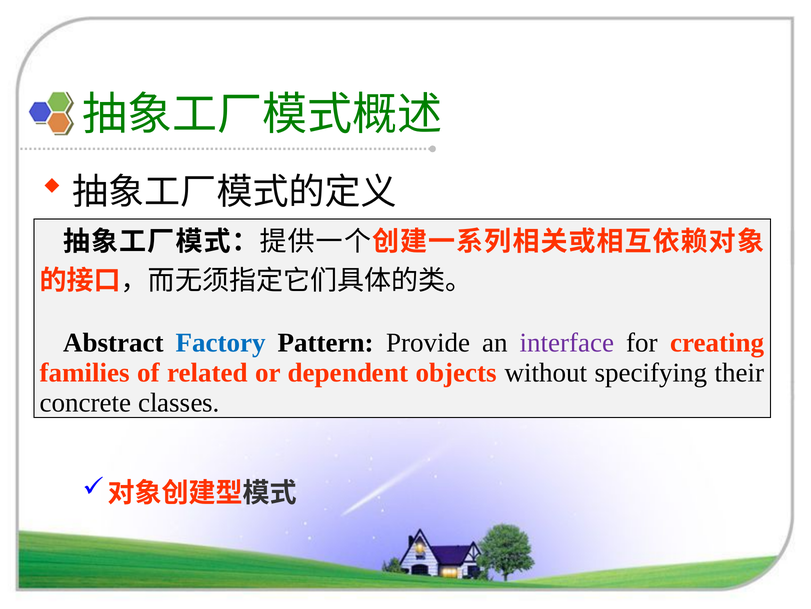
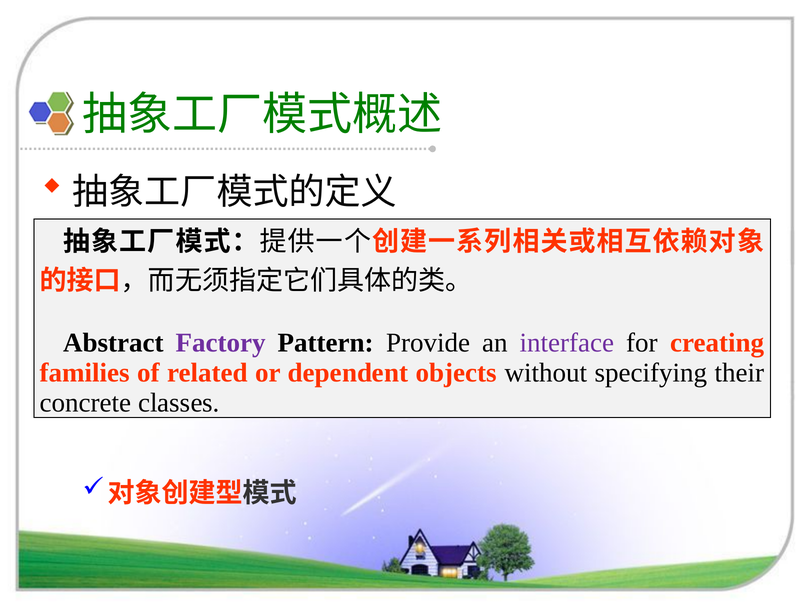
Factory colour: blue -> purple (221, 342)
